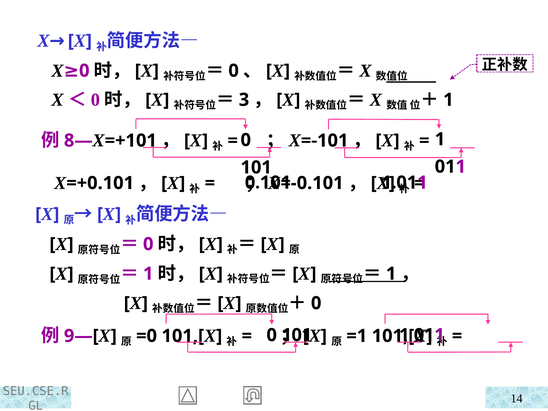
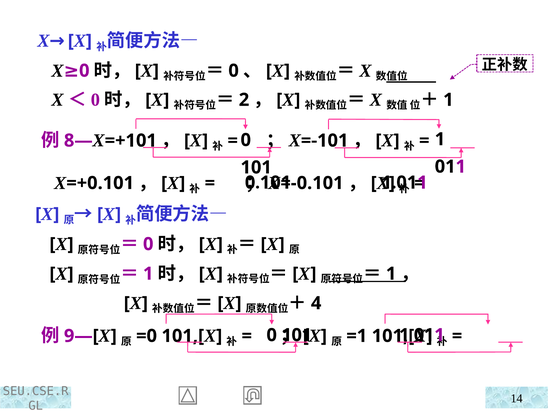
3: 3 -> 2 (244, 100)
0: 0 -> 4 (316, 303)
